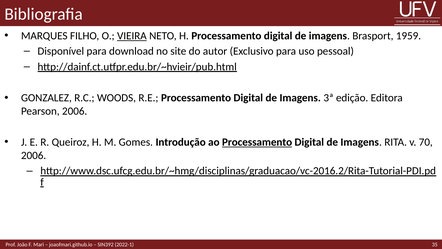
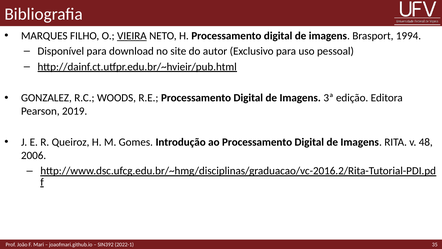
1959: 1959 -> 1994 (409, 36)
Pearson 2006: 2006 -> 2019 (75, 111)
Processamento underline: present -> none (257, 142)
70: 70 -> 48 (426, 142)
